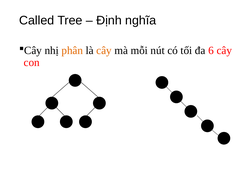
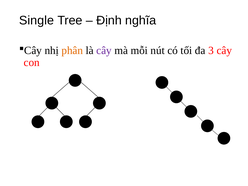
Called: Called -> Single (37, 20)
cây colour: orange -> purple (104, 51)
6: 6 -> 3 (211, 51)
